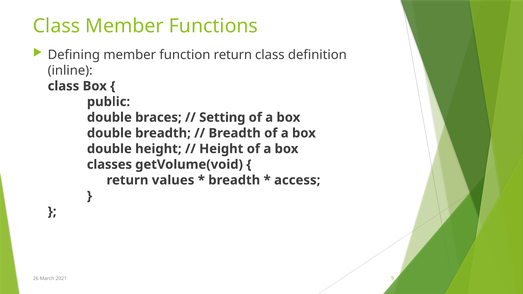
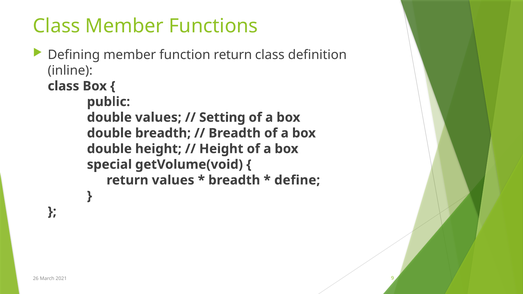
double braces: braces -> values (158, 118)
classes: classes -> special (109, 165)
access: access -> define (297, 180)
